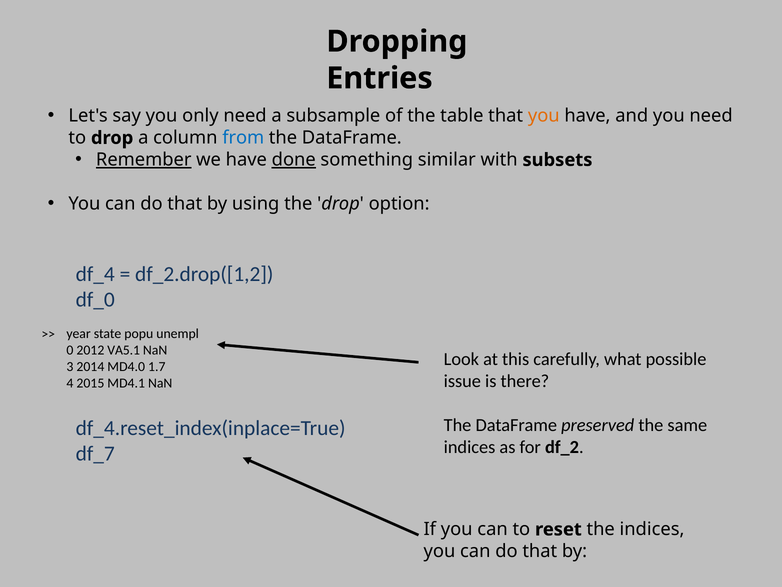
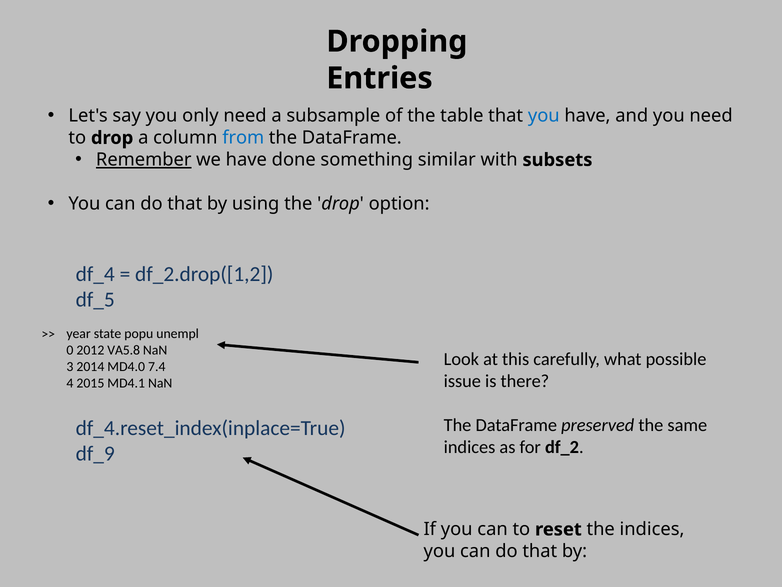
you colour: orange -> blue (544, 116)
done underline: present -> none (294, 160)
df_0: df_0 -> df_5 (95, 299)
VA5.1: VA5.1 -> VA5.8 (124, 350)
1.7: 1.7 -> 7.4 (157, 367)
df_7: df_7 -> df_9 (95, 453)
